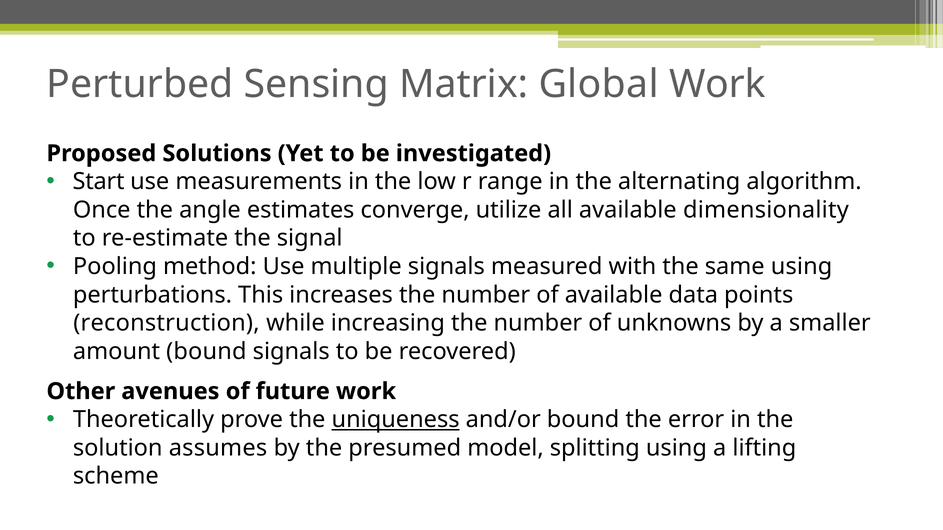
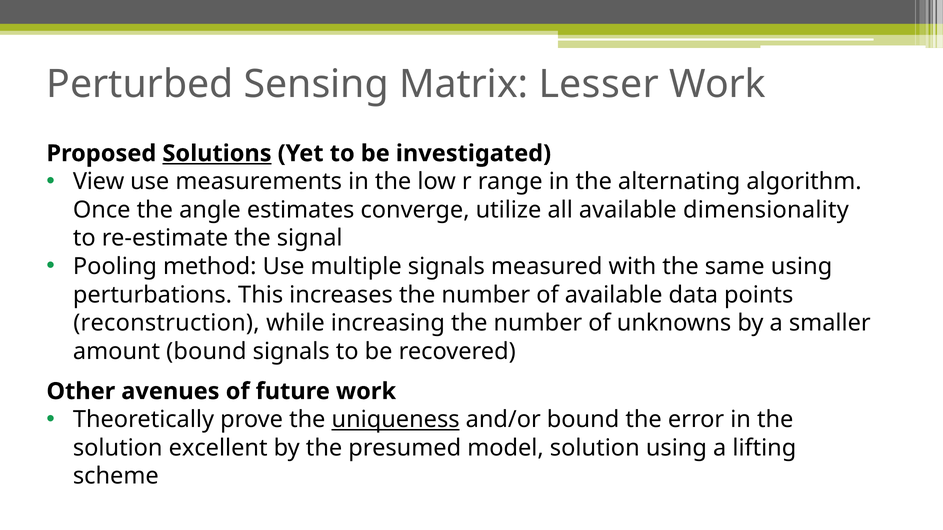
Global: Global -> Lesser (599, 84)
Solutions underline: none -> present (217, 154)
Start: Start -> View (99, 182)
assumes: assumes -> excellent (218, 448)
model splitting: splitting -> solution (595, 448)
